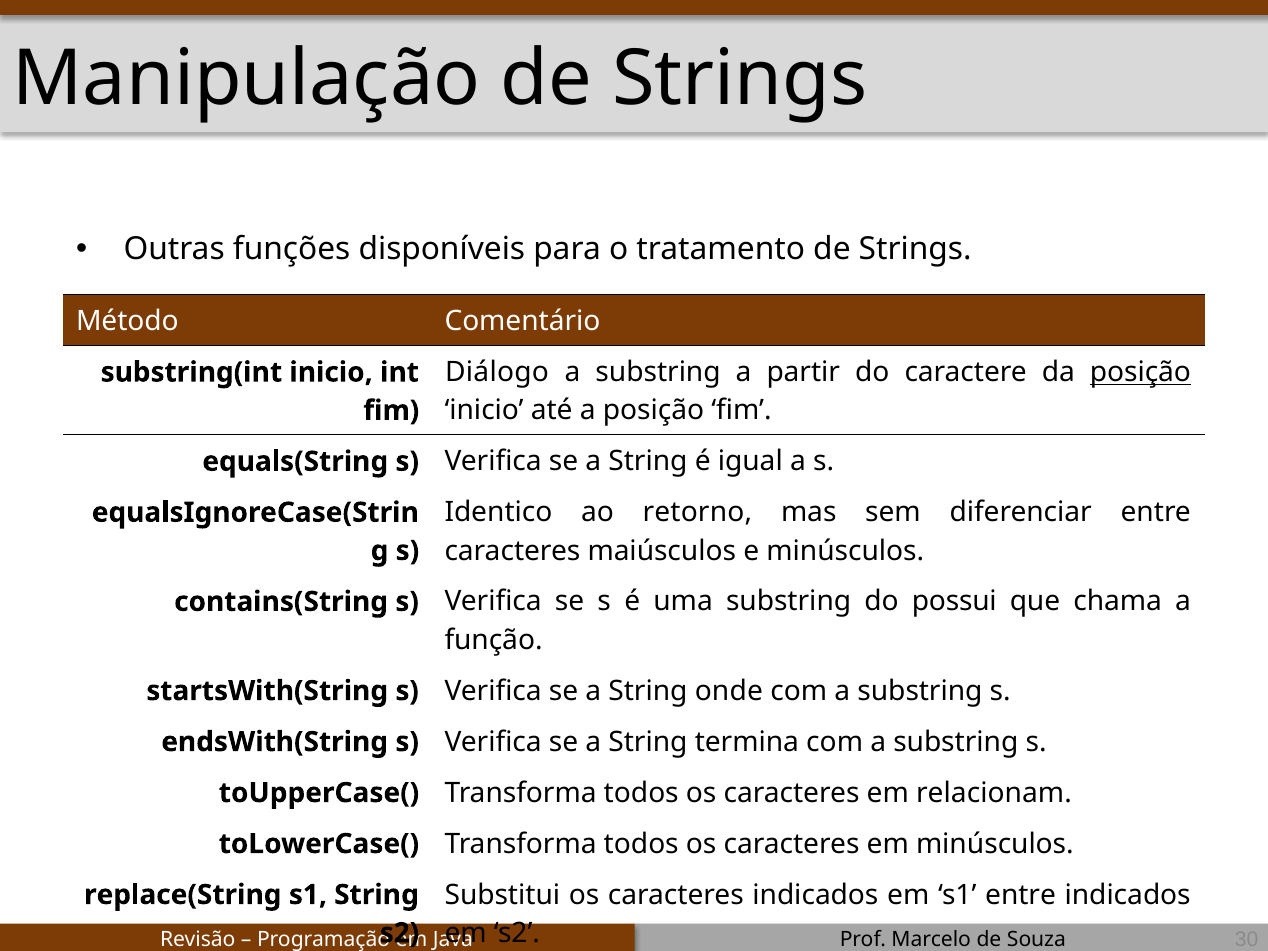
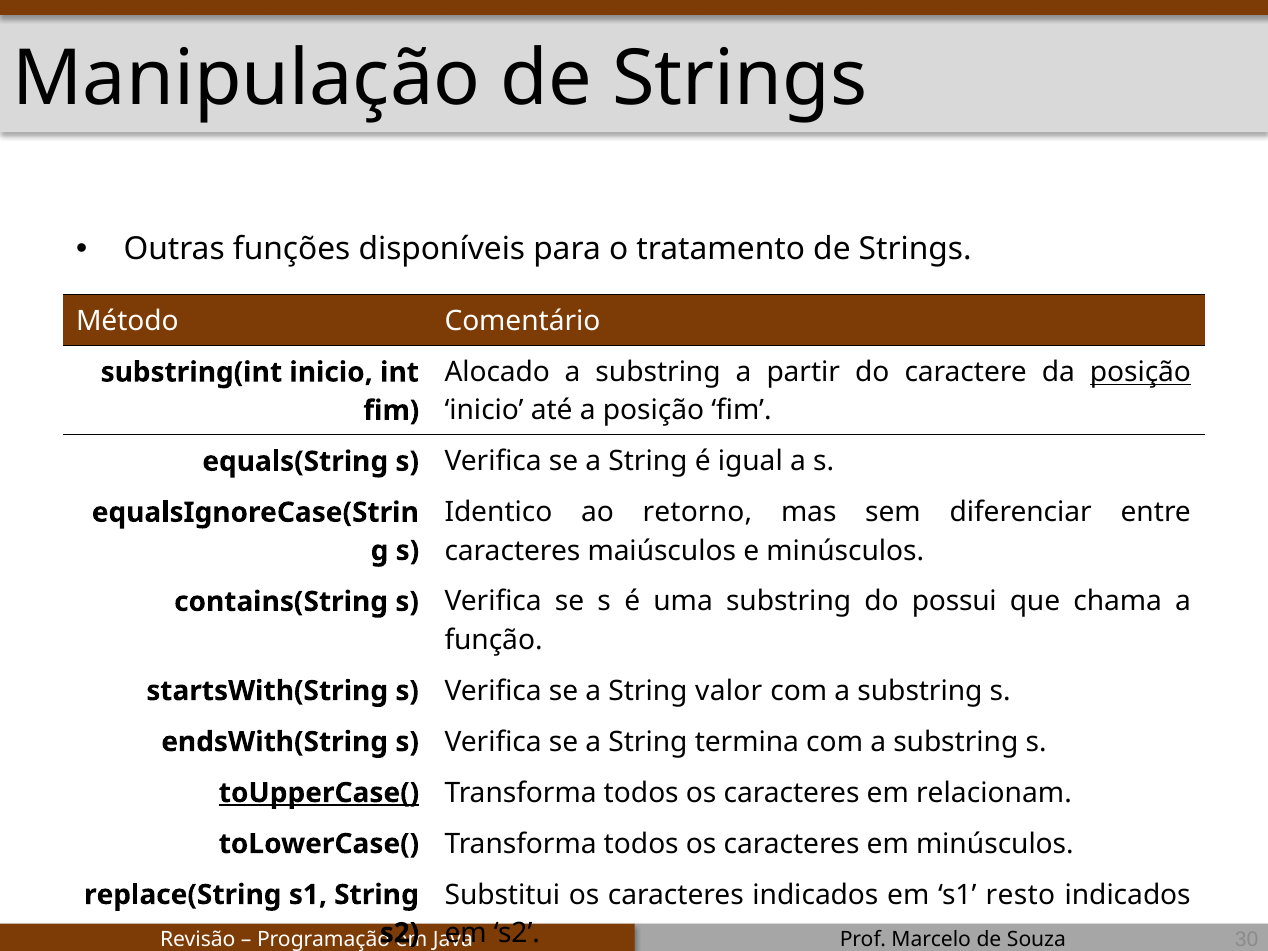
Diálogo: Diálogo -> Alocado (497, 372)
onde: onde -> valor (729, 691)
toUpperCase( underline: none -> present (319, 793)
s1 entre: entre -> resto (1020, 895)
